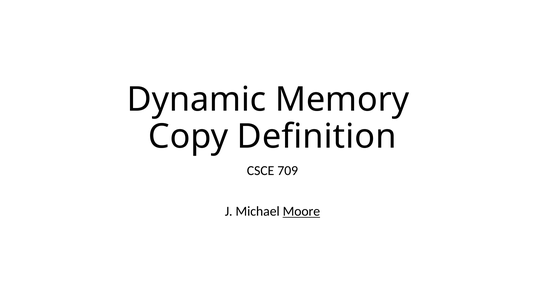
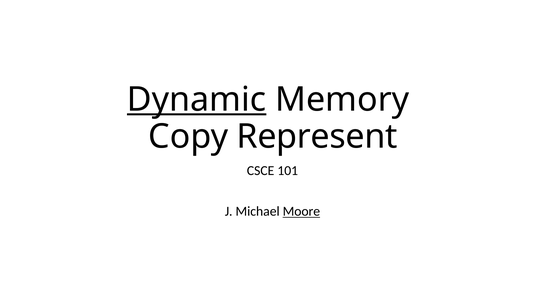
Dynamic underline: none -> present (197, 99)
Definition: Definition -> Represent (317, 136)
709: 709 -> 101 (288, 170)
